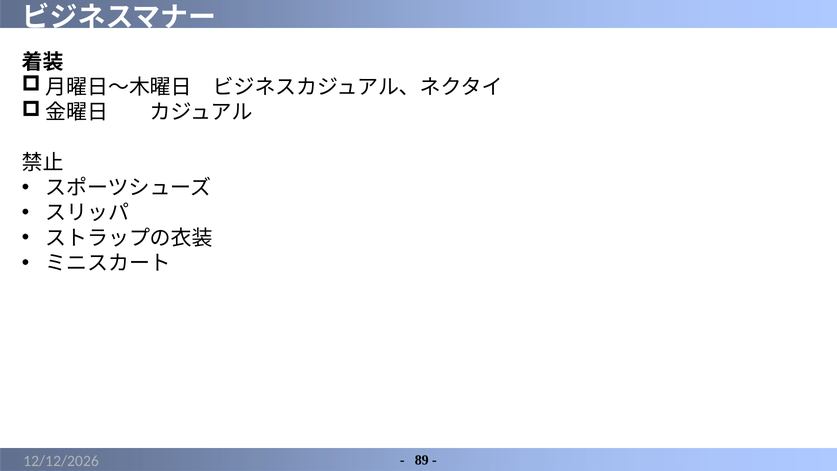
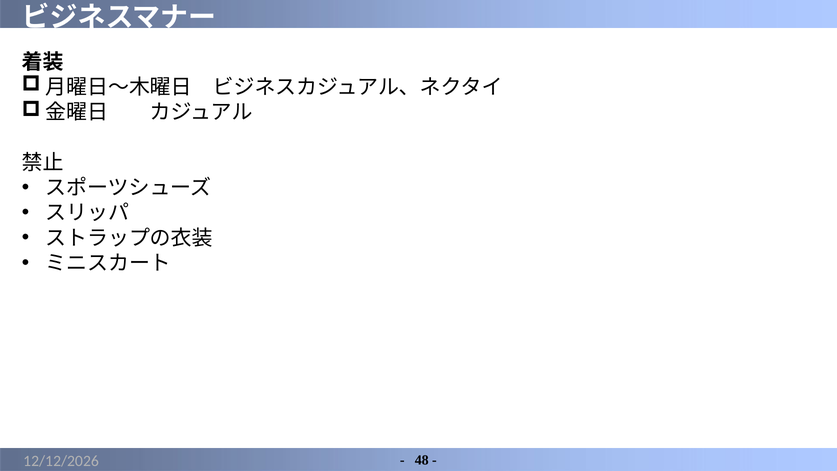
89: 89 -> 48 (422, 460)
